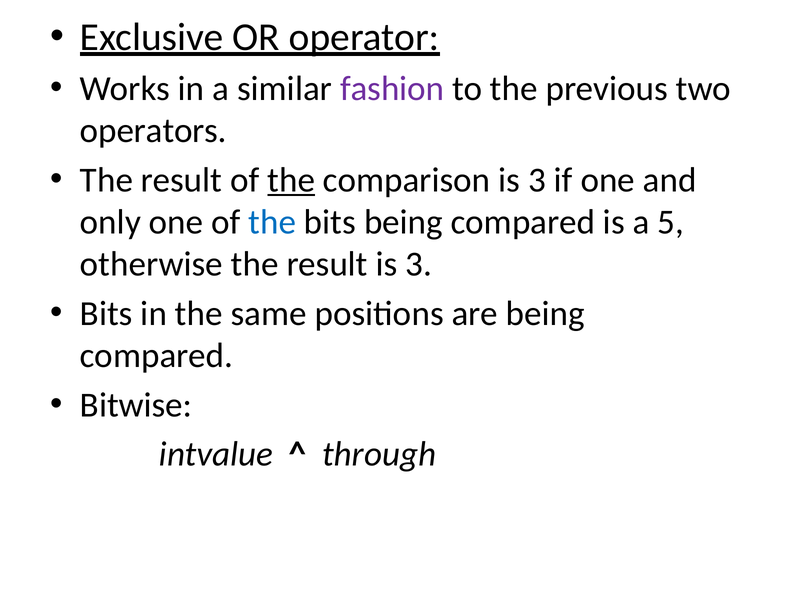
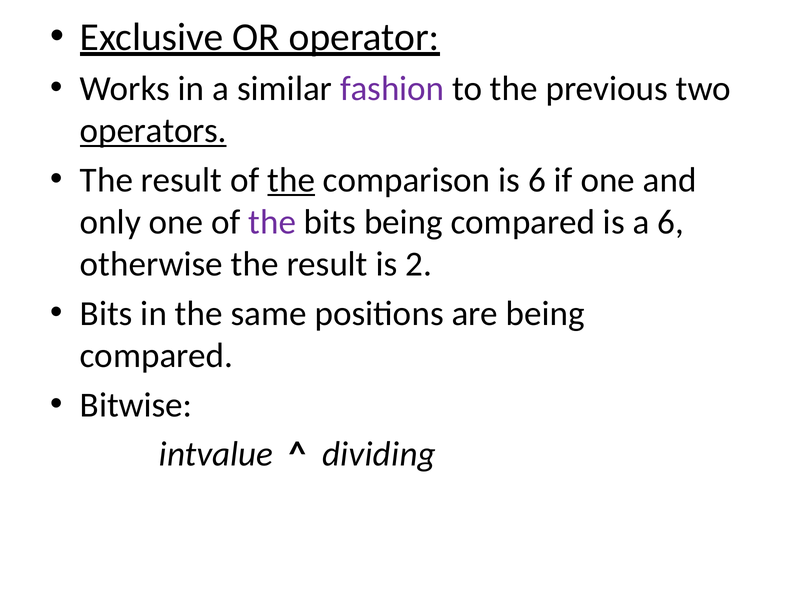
operators underline: none -> present (153, 131)
comparison is 3: 3 -> 6 (537, 180)
the colour: blue -> purple (272, 222)
a 5: 5 -> 6 (671, 222)
result is 3: 3 -> 2 (419, 264)
through: through -> dividing (379, 454)
